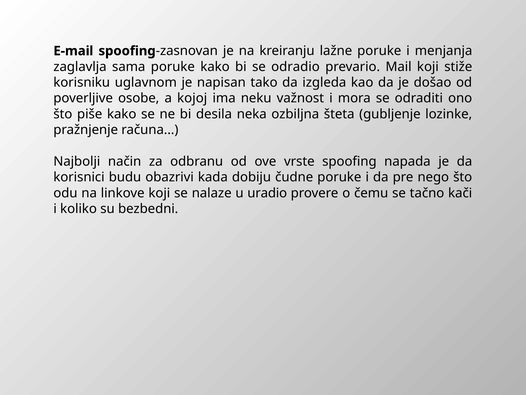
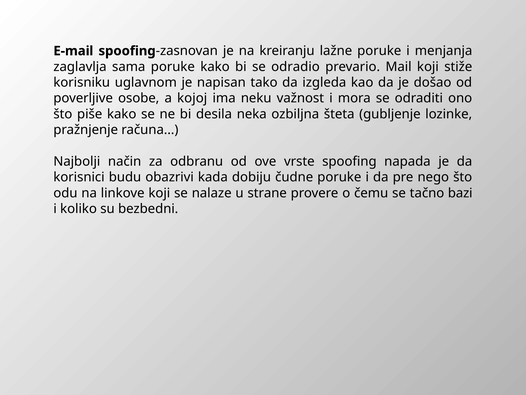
uradio: uradio -> strane (267, 193)
kači: kači -> bazi (460, 193)
